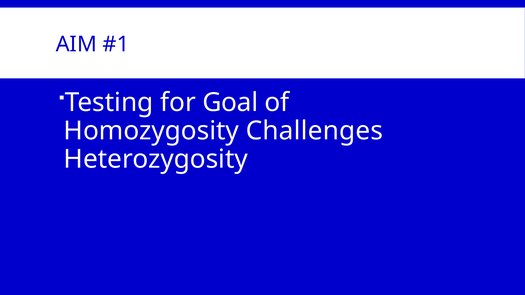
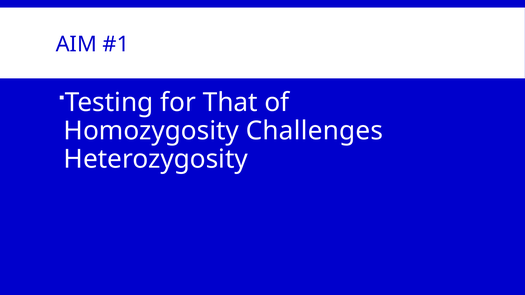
Goal: Goal -> That (230, 103)
